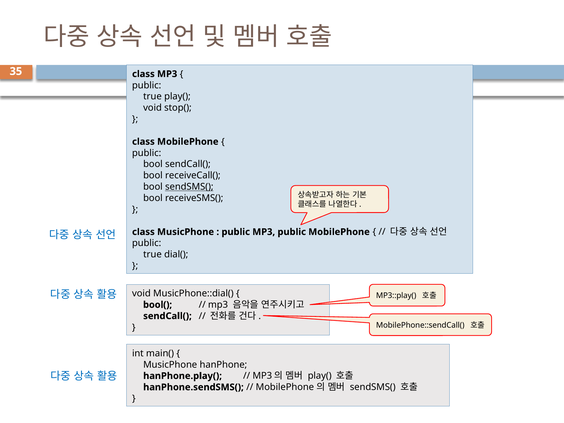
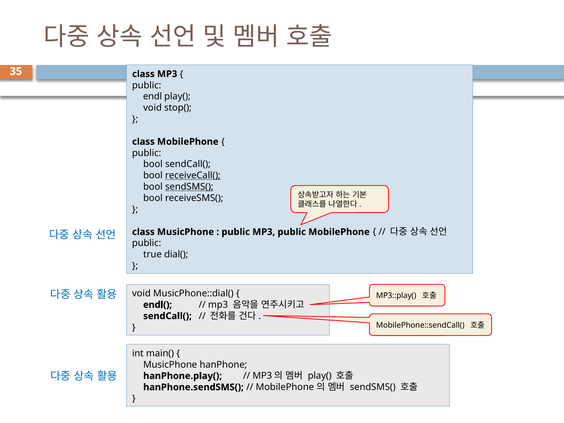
true: true -> endl (153, 97)
receiveCall( underline: none -> present (193, 175)
bool(: bool( -> endl( (158, 305)
